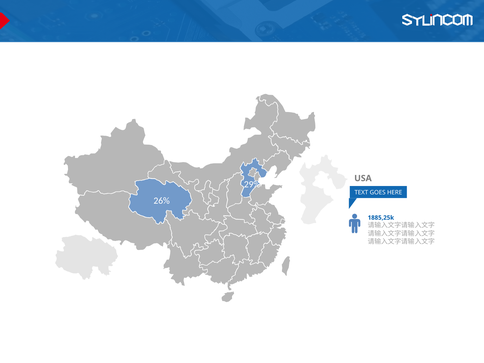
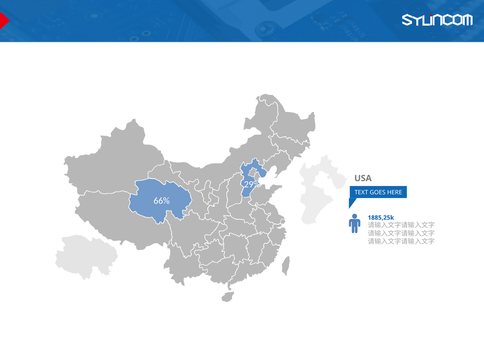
26%: 26% -> 66% (162, 201)
